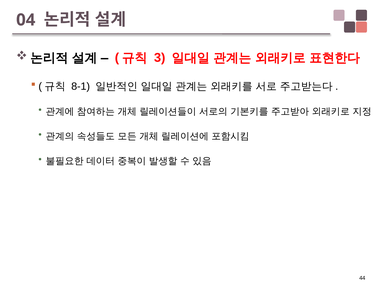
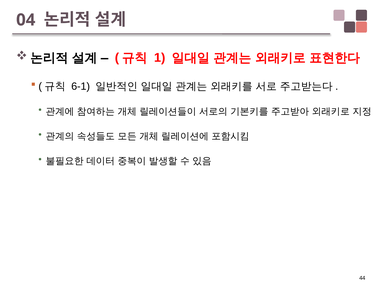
3: 3 -> 1 (160, 58)
8-1: 8-1 -> 6-1 (81, 86)
